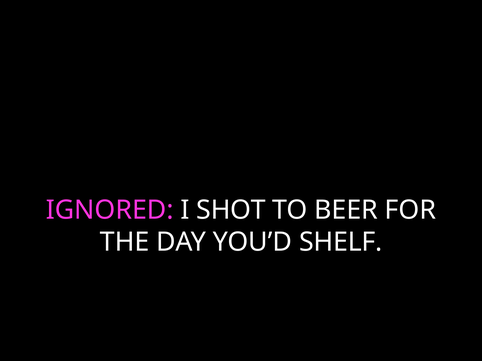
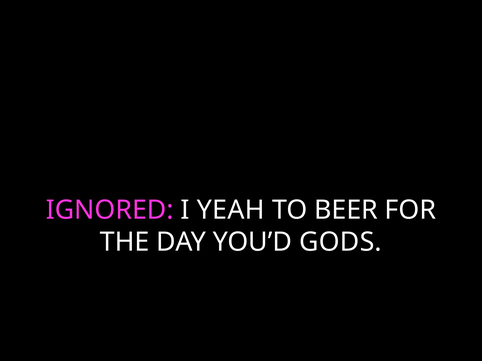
SHOT: SHOT -> YEAH (231, 210)
SHELF: SHELF -> GODS (340, 242)
